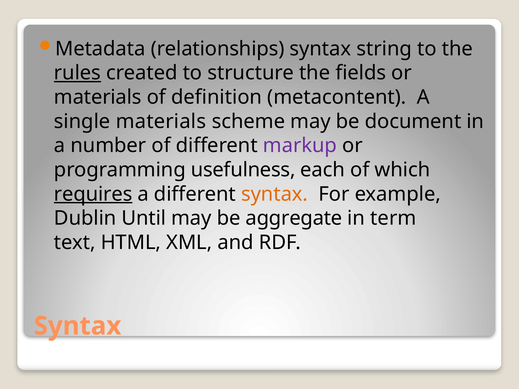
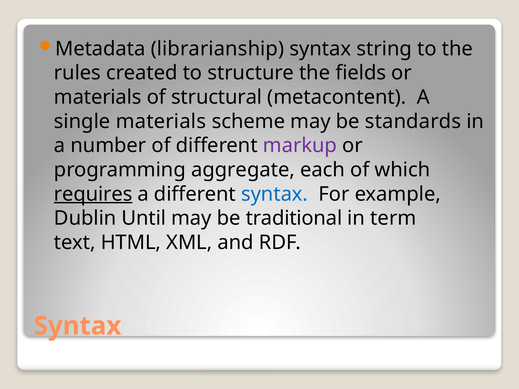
relationships: relationships -> librarianship (217, 49)
rules underline: present -> none (77, 73)
definition: definition -> structural (217, 97)
document: document -> standards (413, 122)
usefulness: usefulness -> aggregate (243, 170)
syntax colour: orange -> blue (275, 194)
aggregate: aggregate -> traditional (294, 218)
